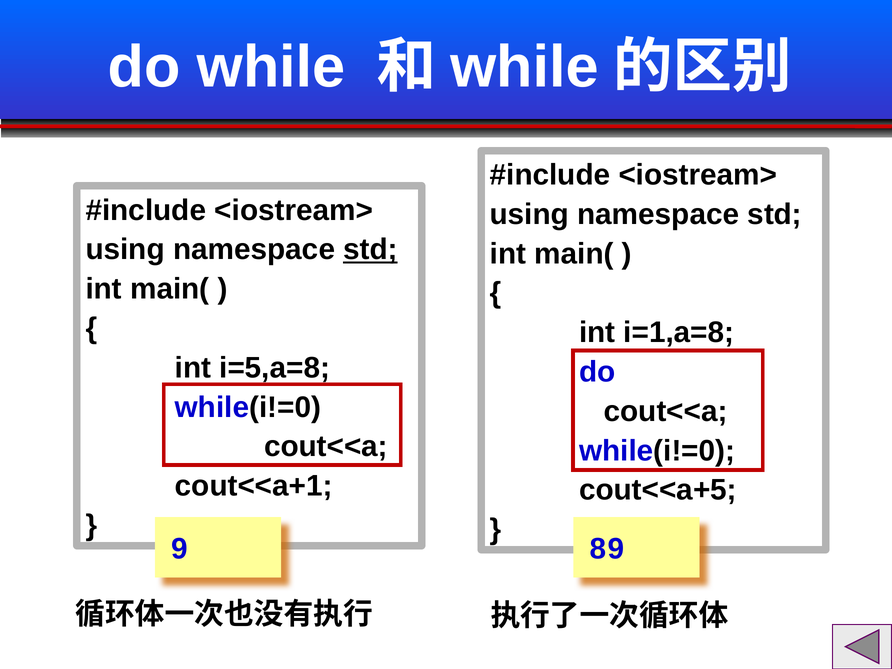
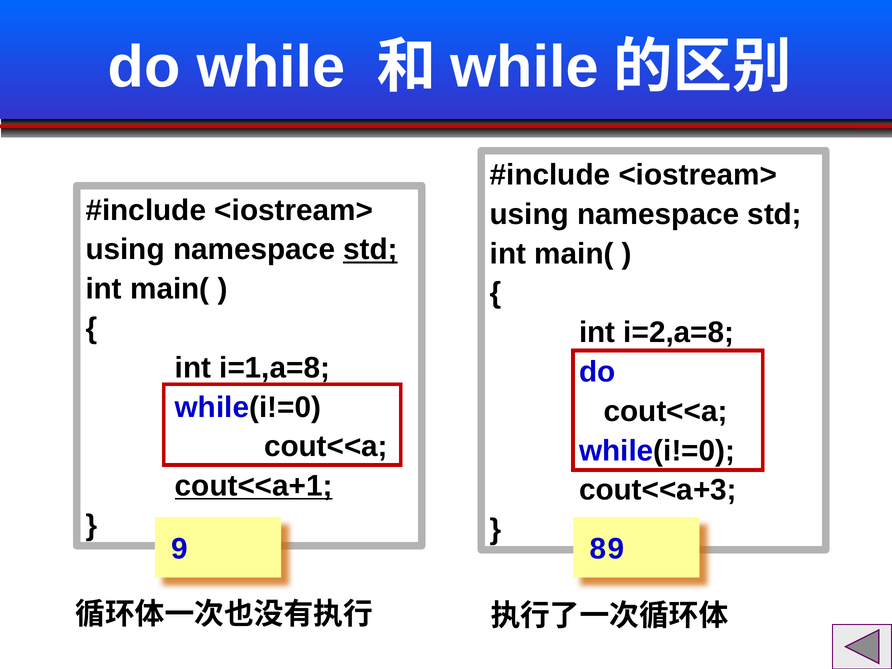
i=1,a=8: i=1,a=8 -> i=2,a=8 (679, 333)
i=5,a=8: i=5,a=8 -> i=1,a=8 (275, 368)
cout<<a+1 underline: none -> present (254, 486)
cout<<a+5: cout<<a+5 -> cout<<a+3 (658, 490)
